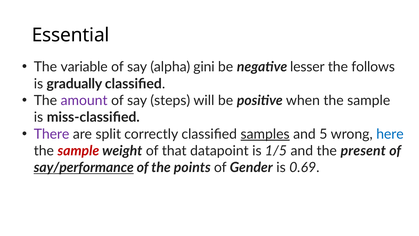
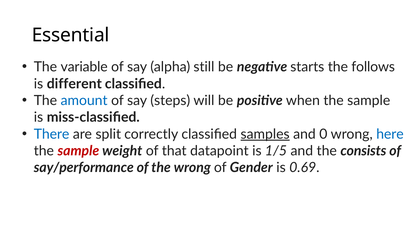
gini: gini -> still (204, 67)
lesser: lesser -> starts (307, 67)
gradually: gradually -> different (74, 84)
amount colour: purple -> blue (84, 100)
There colour: purple -> blue (52, 134)
5: 5 -> 0 (323, 134)
present: present -> consists (363, 151)
say/performance underline: present -> none (84, 168)
the points: points -> wrong (192, 168)
